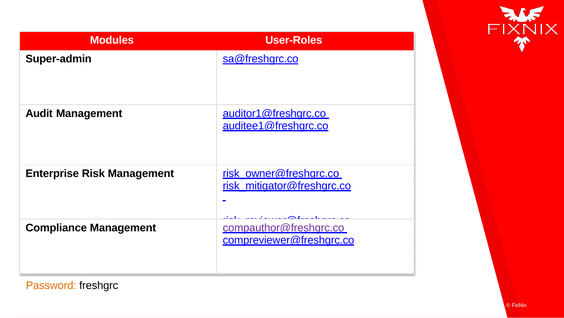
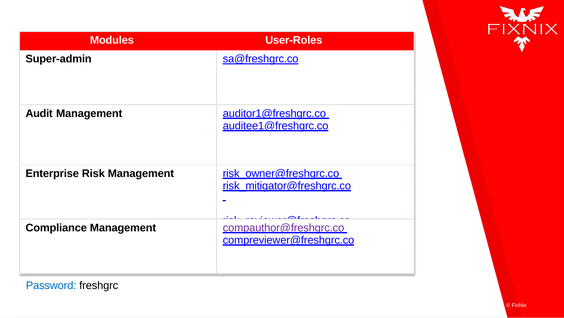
Password colour: orange -> blue (51, 285)
